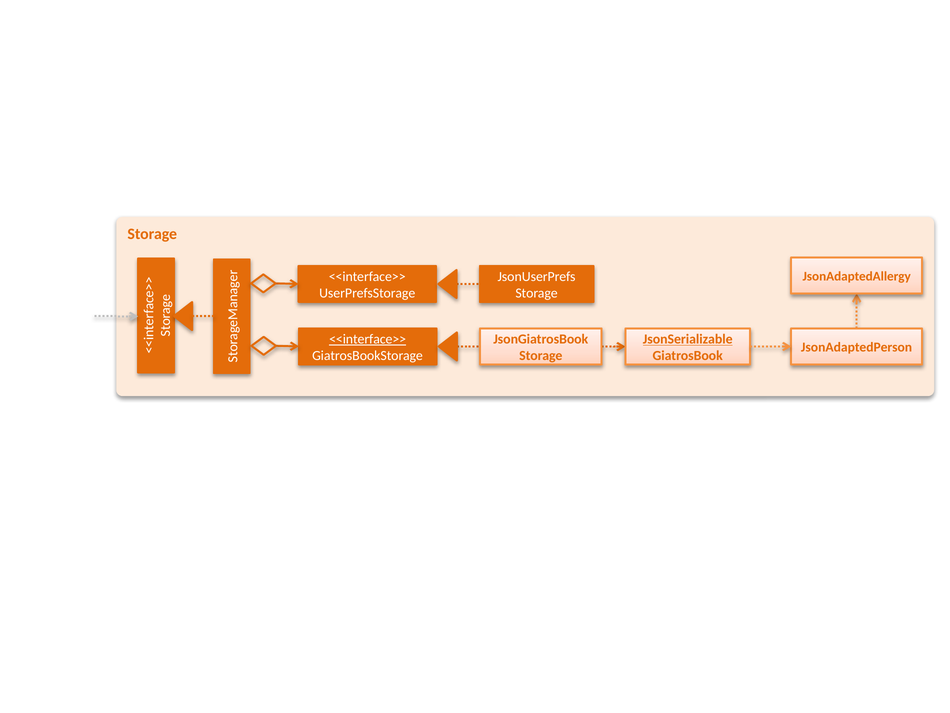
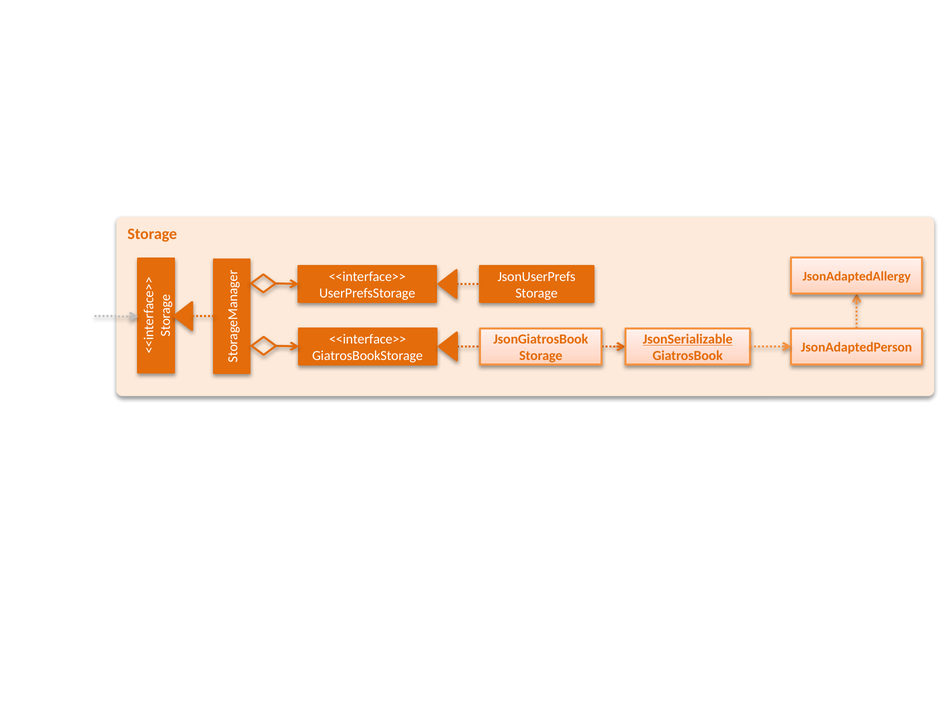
<<interface>> underline: present -> none (368, 339)
